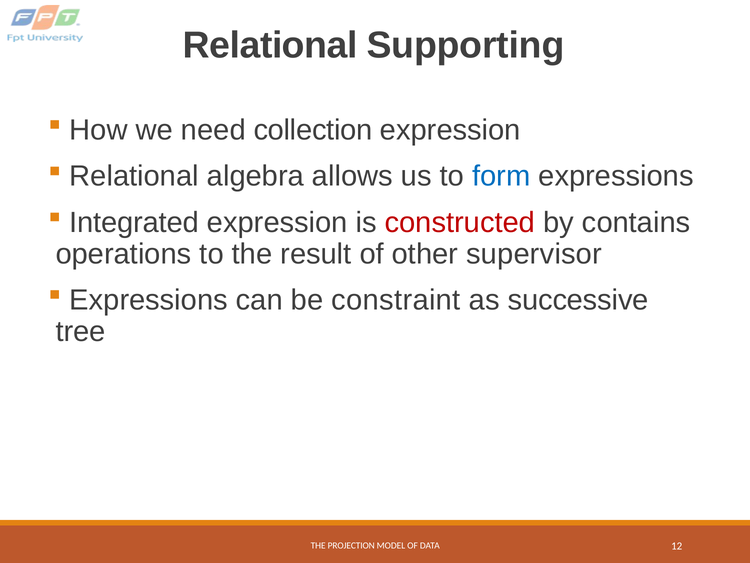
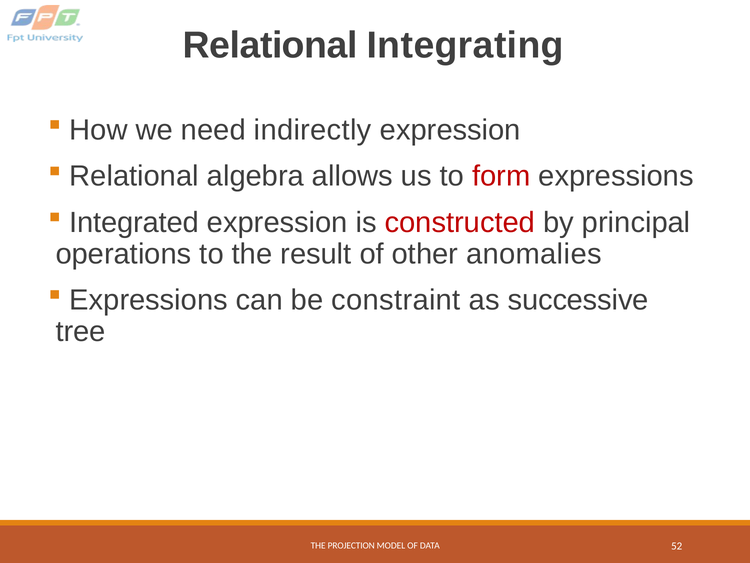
Supporting: Supporting -> Integrating (465, 45)
collection: collection -> indirectly (313, 130)
form colour: blue -> red (501, 176)
contains: contains -> principal (636, 222)
supervisor: supervisor -> anomalies (534, 254)
12: 12 -> 52 (677, 545)
